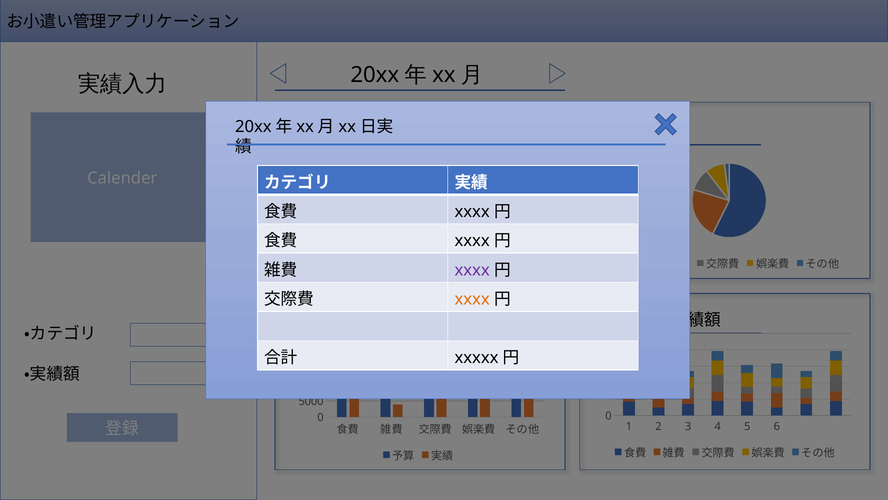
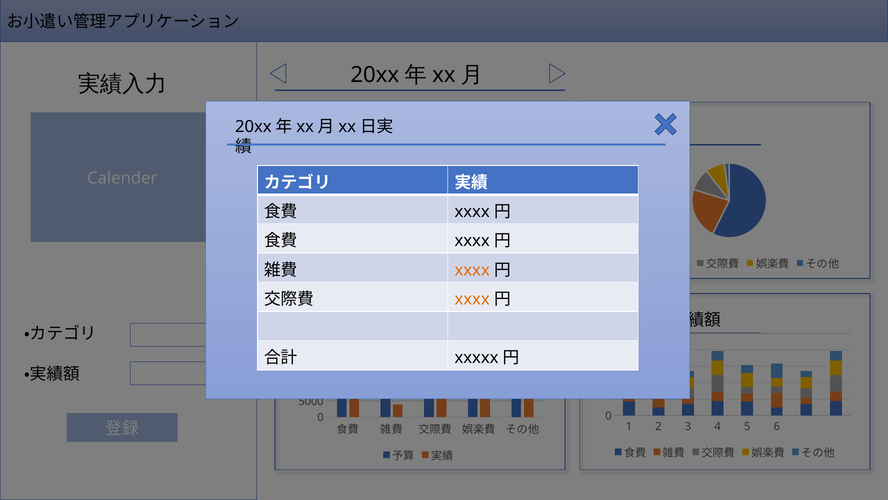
xxxx colour: purple -> orange (472, 270)
